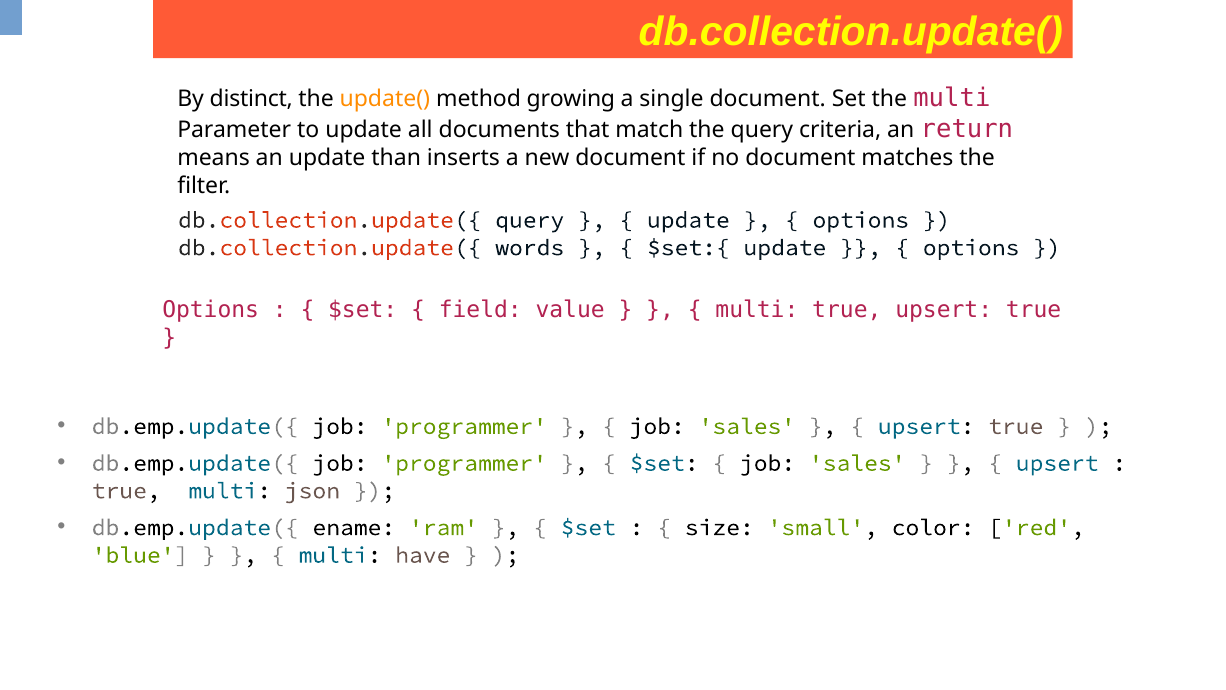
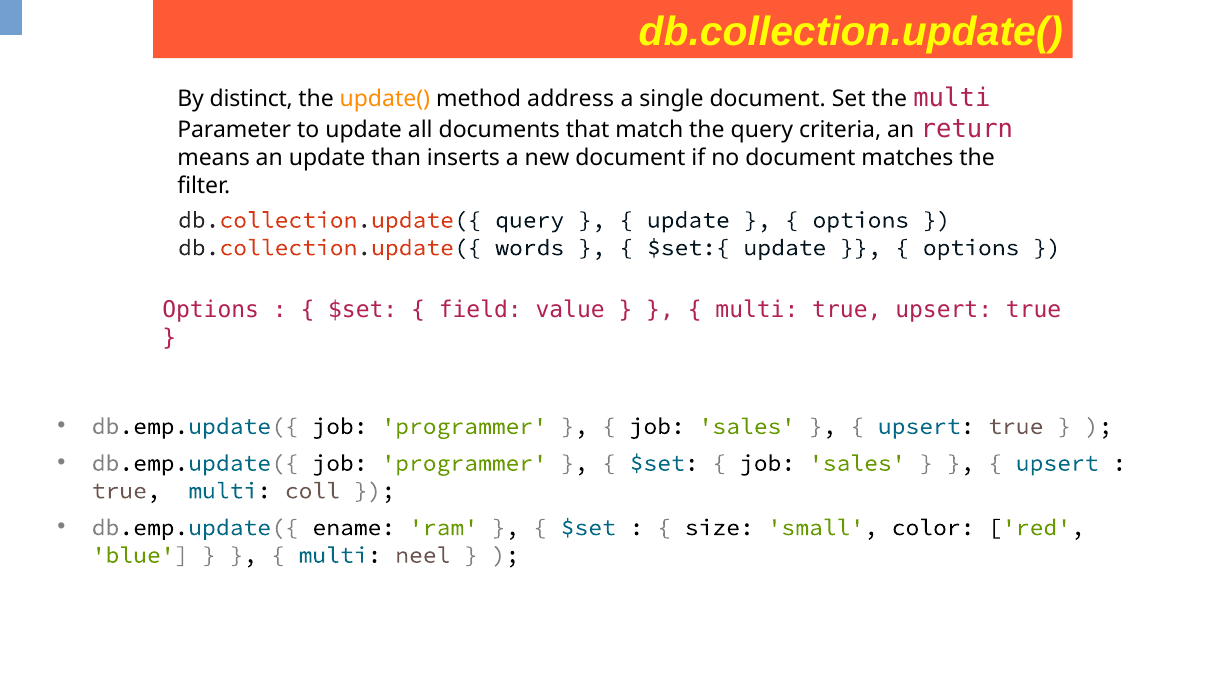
growing: growing -> address (571, 99)
json: json -> coll (312, 490)
have: have -> neel (423, 555)
